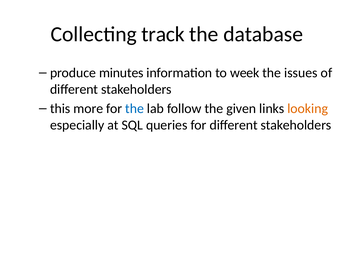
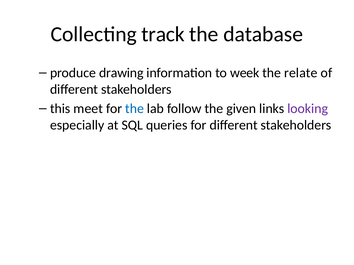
minutes: minutes -> drawing (121, 73)
issues: issues -> relate (301, 73)
more: more -> meet (88, 109)
looking colour: orange -> purple (308, 109)
